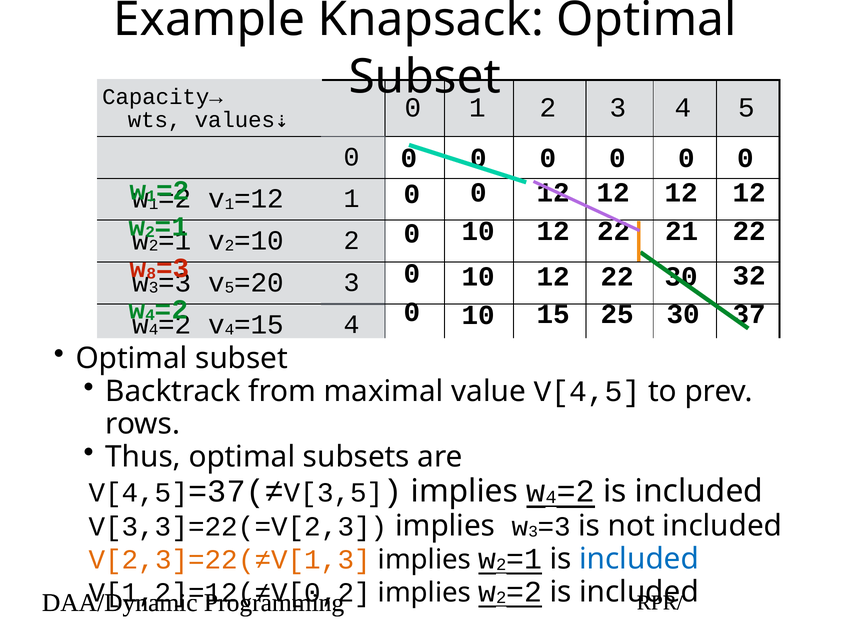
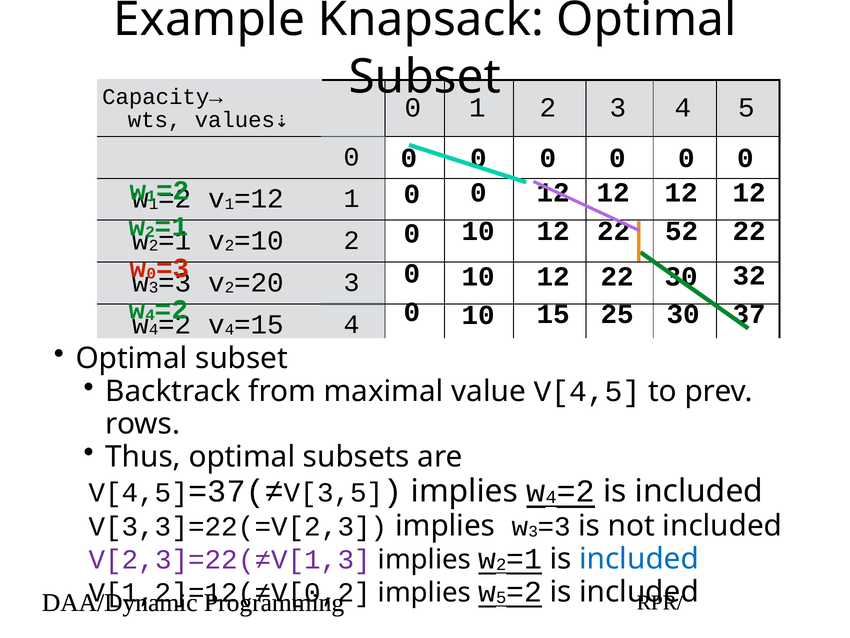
21: 21 -> 52 (682, 231)
8: 8 -> 0 (151, 273)
5: 5 -> 2 (229, 287)
V[2,3]=22(≠V[1,3 colour: orange -> purple (230, 559)
2: 2 -> 5 (501, 597)
